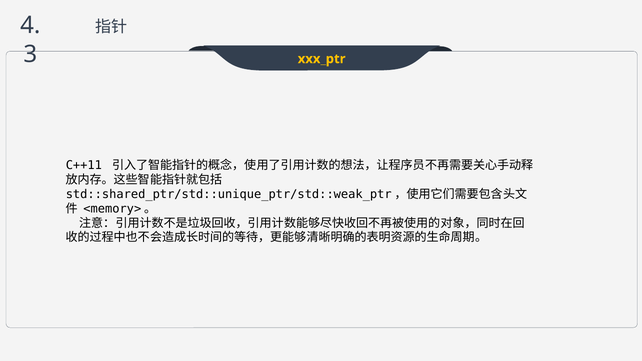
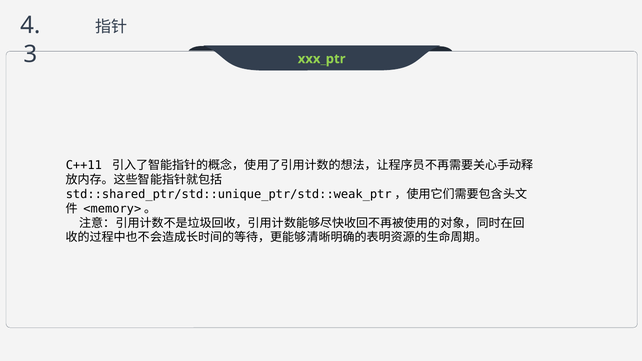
xxx_ptr colour: yellow -> light green (322, 59)
